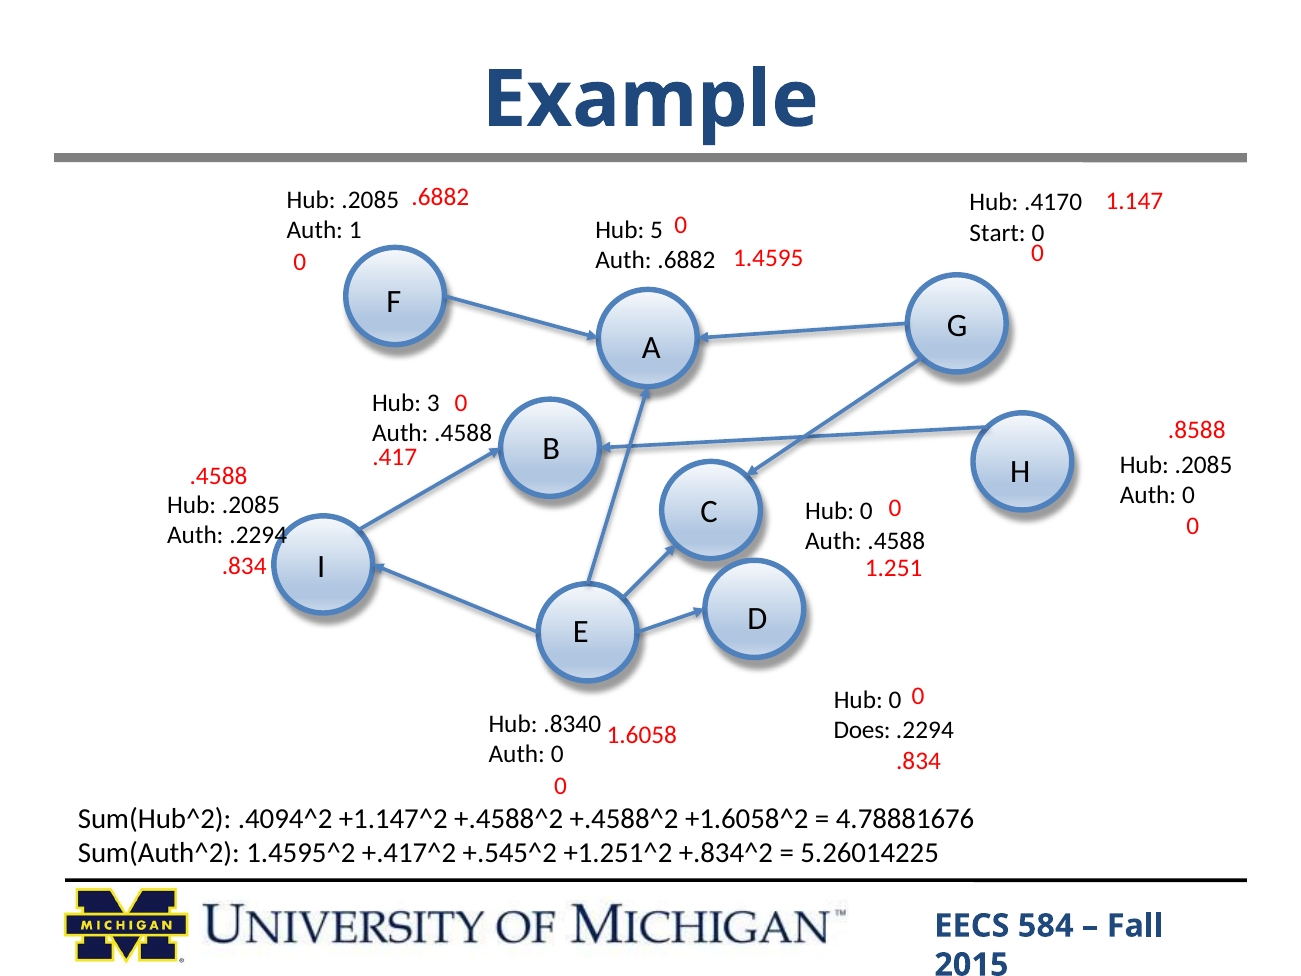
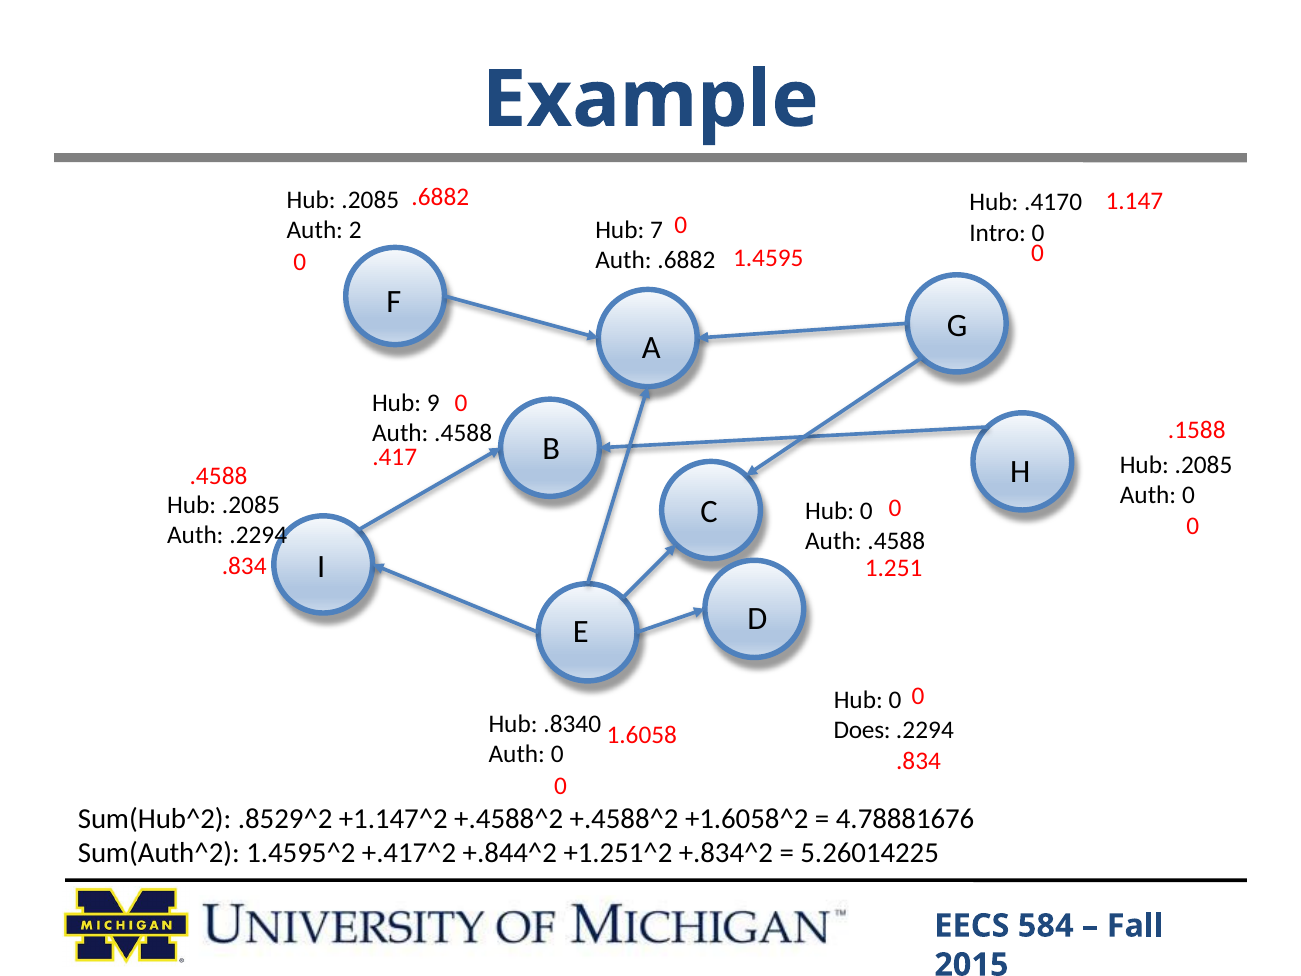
5: 5 -> 7 (656, 230)
1: 1 -> 2 (355, 230)
Start: Start -> Intro (998, 233)
3: 3 -> 9 (433, 403)
.8588: .8588 -> .1588 (1197, 430)
.4094^2: .4094^2 -> .8529^2 (285, 818)
+.545^2: +.545^2 -> +.844^2 (510, 853)
